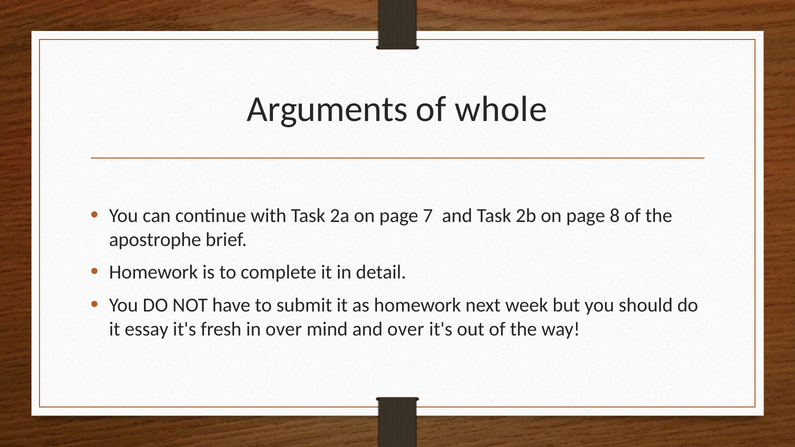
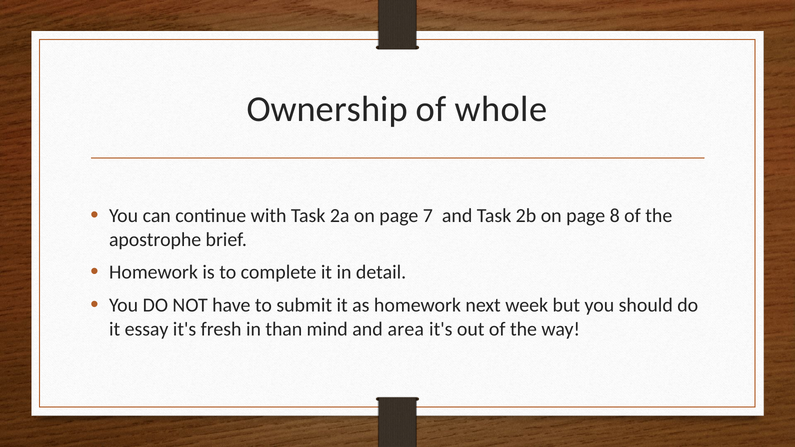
Arguments: Arguments -> Ownership (327, 109)
in over: over -> than (284, 329)
and over: over -> area (406, 329)
